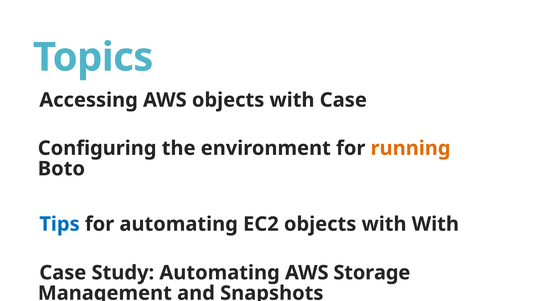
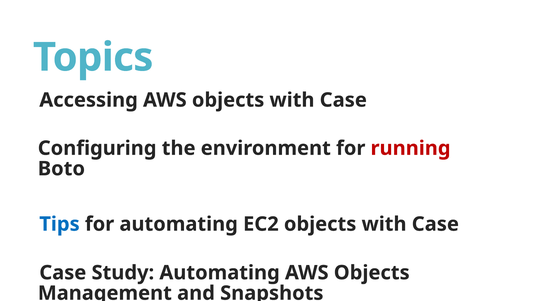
running colour: orange -> red (411, 148)
EC2 objects with With: With -> Case (435, 224)
Automating AWS Storage: Storage -> Objects (372, 273)
